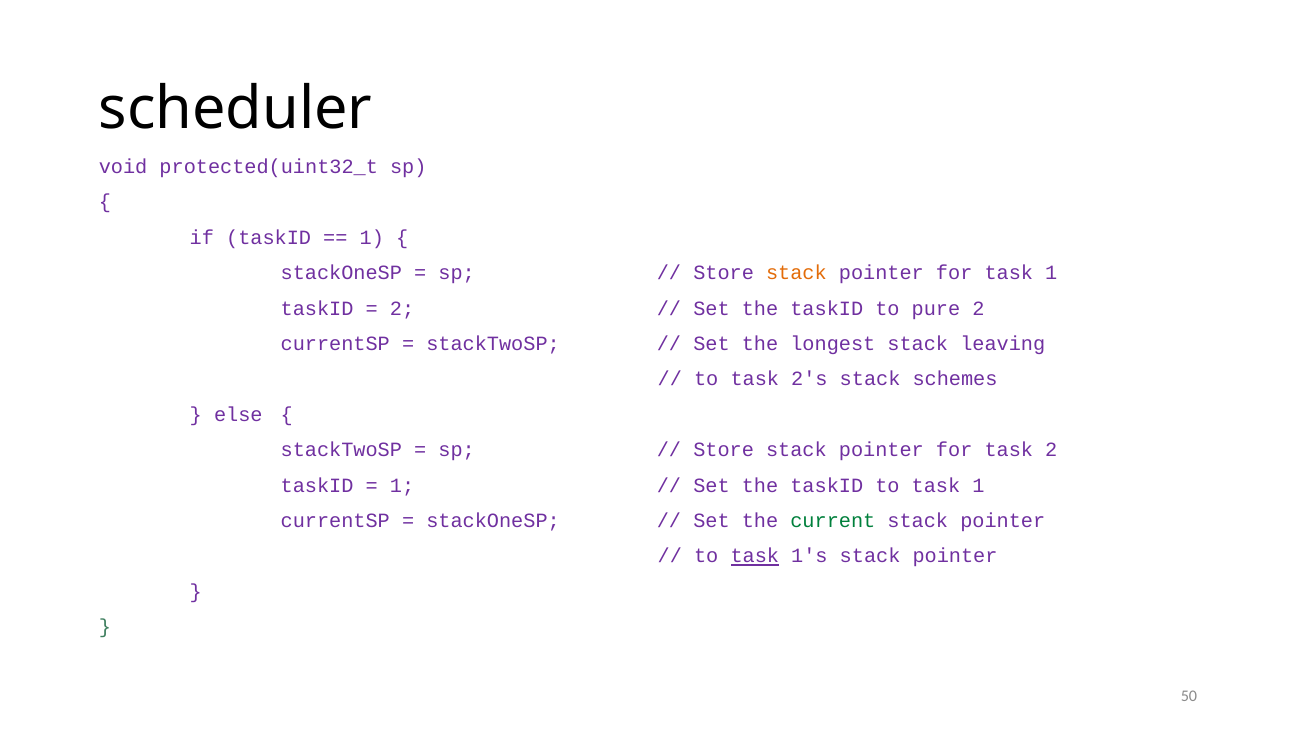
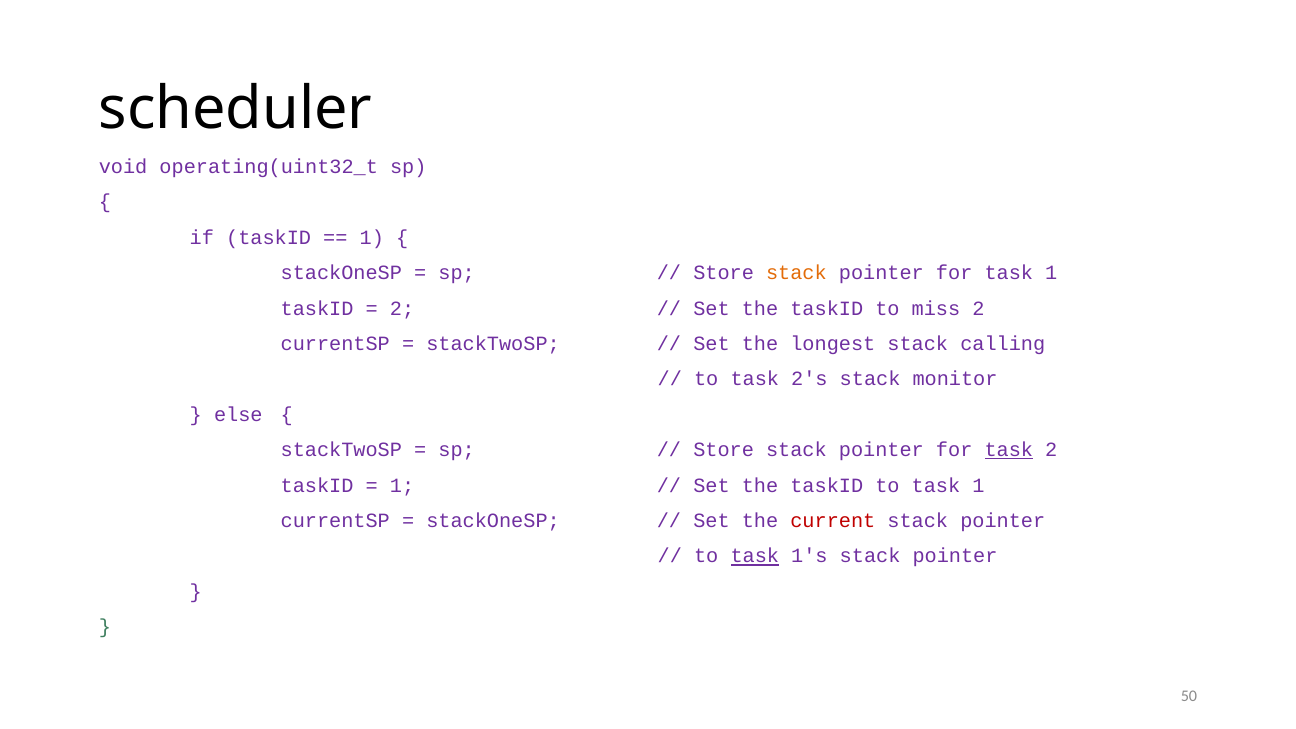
protected(uint32_t: protected(uint32_t -> operating(uint32_t (269, 167)
pure: pure -> miss (936, 308)
leaving: leaving -> calling (1003, 344)
schemes: schemes -> monitor (955, 379)
task underline: none -> present (1009, 450)
current colour: green -> red (833, 521)
